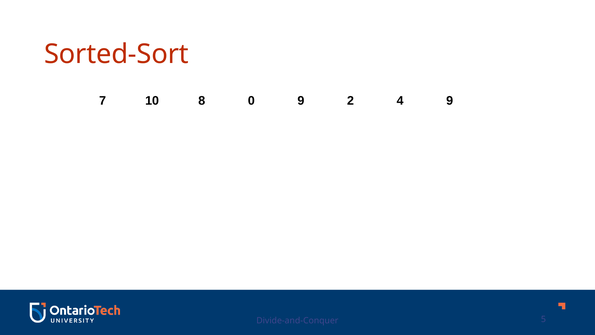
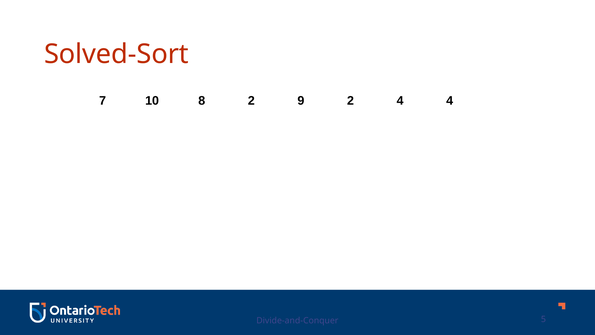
Sorted-Sort: Sorted-Sort -> Solved-Sort (116, 54)
8 0: 0 -> 2 (251, 101)
4 9: 9 -> 4 (450, 101)
